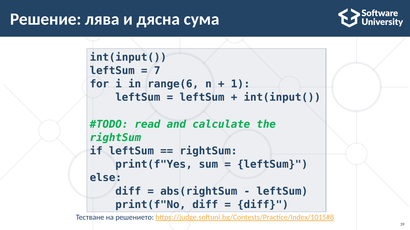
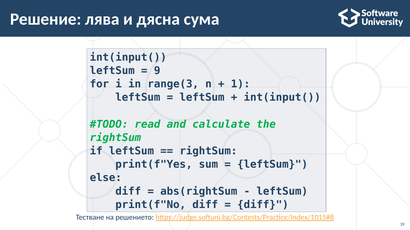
7: 7 -> 9 (157, 71)
range(6: range(6 -> range(3 (173, 84)
